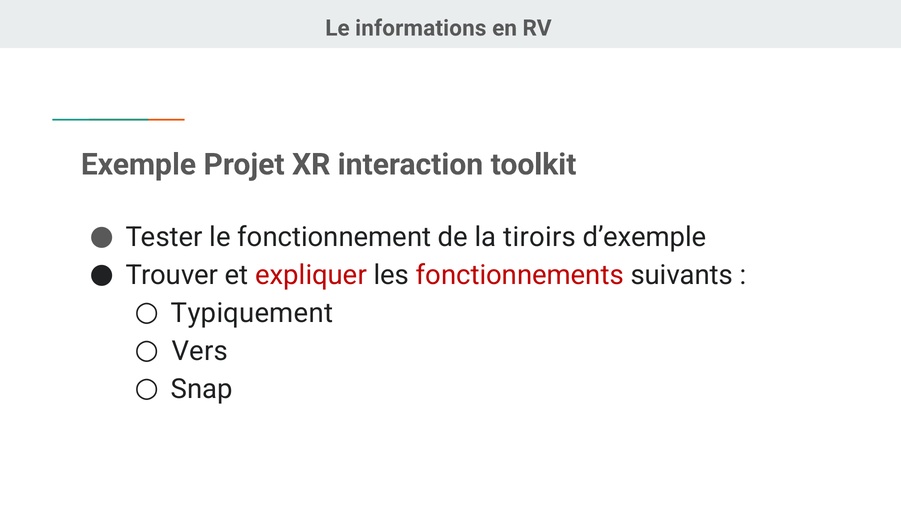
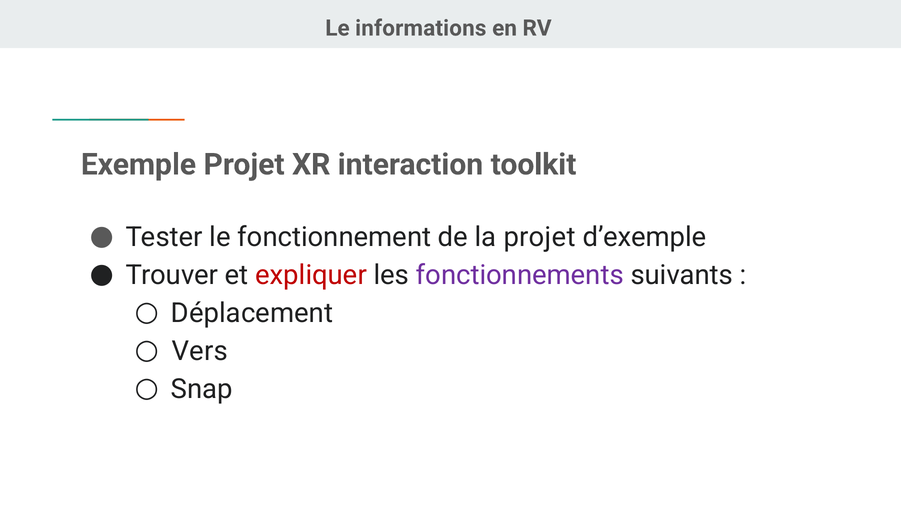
la tiroirs: tiroirs -> projet (540, 237)
fonctionnements colour: red -> purple (520, 275)
Typiquement: Typiquement -> Déplacement (252, 313)
